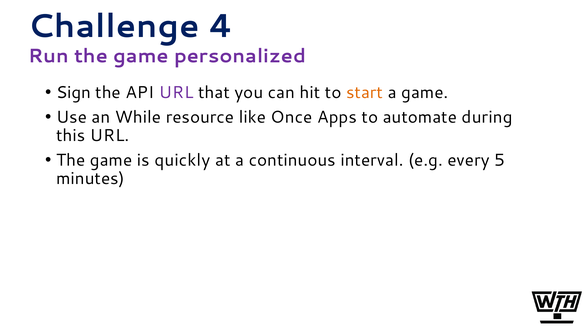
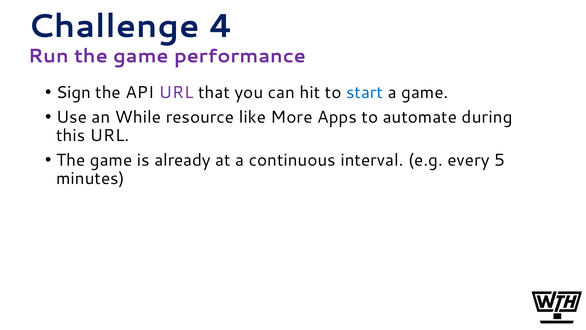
personalized: personalized -> performance (240, 56)
start colour: orange -> blue (365, 92)
Once: Once -> More (292, 117)
quickly: quickly -> already (183, 160)
